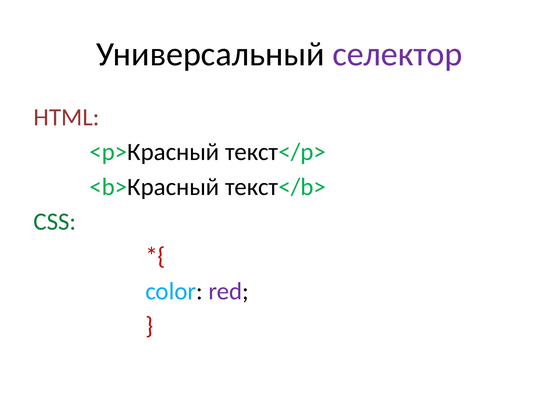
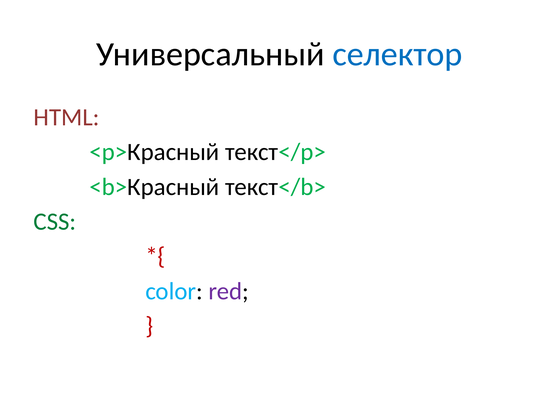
селектор colour: purple -> blue (397, 54)
